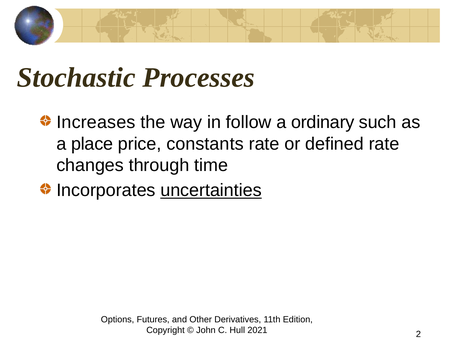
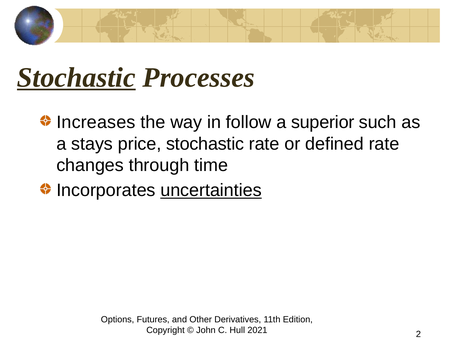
Stochastic underline: none -> present (76, 78)
ordinary: ordinary -> superior (323, 122)
place: place -> stays (92, 144)
price constants: constants -> stochastic (205, 144)
